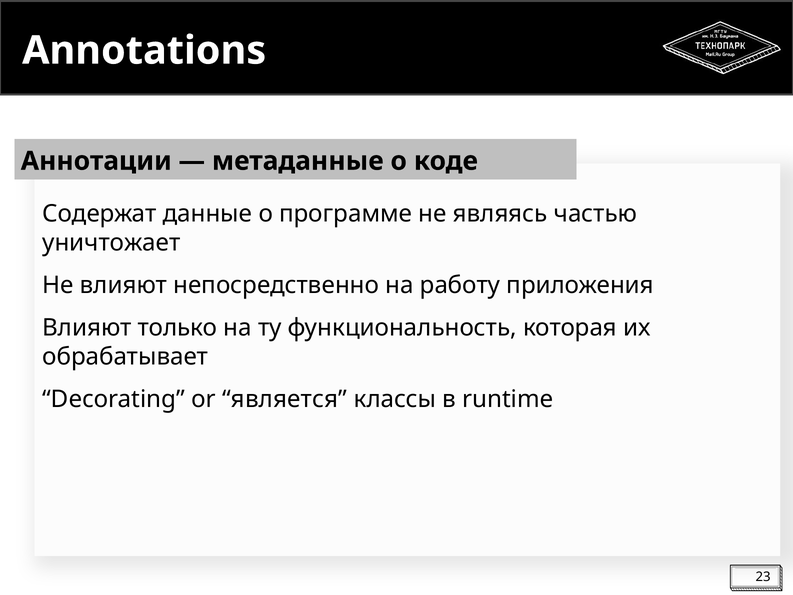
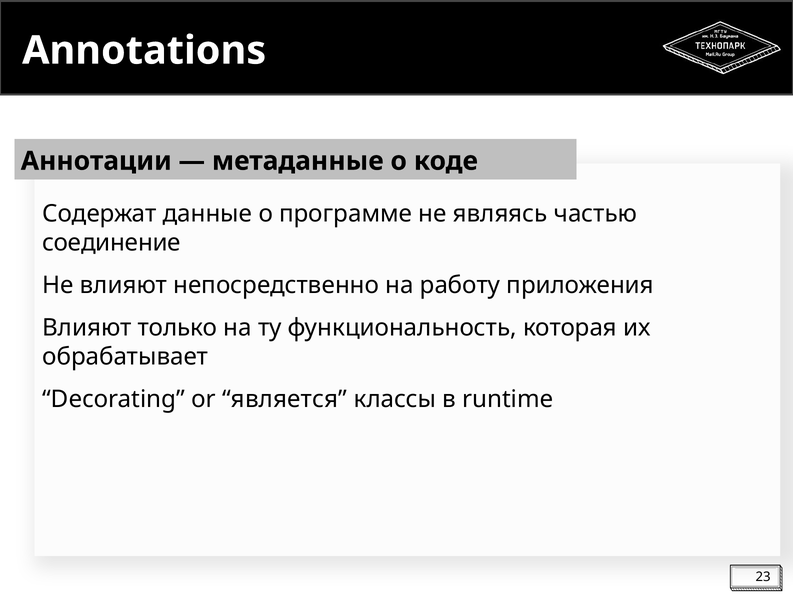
уничтожает: уничтожает -> соединение (111, 243)
